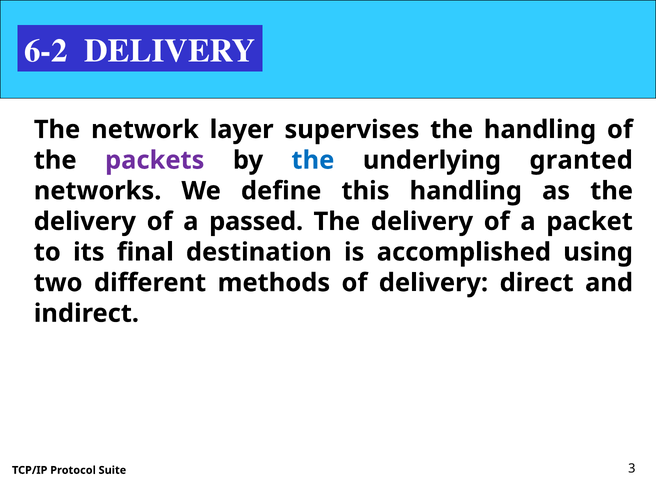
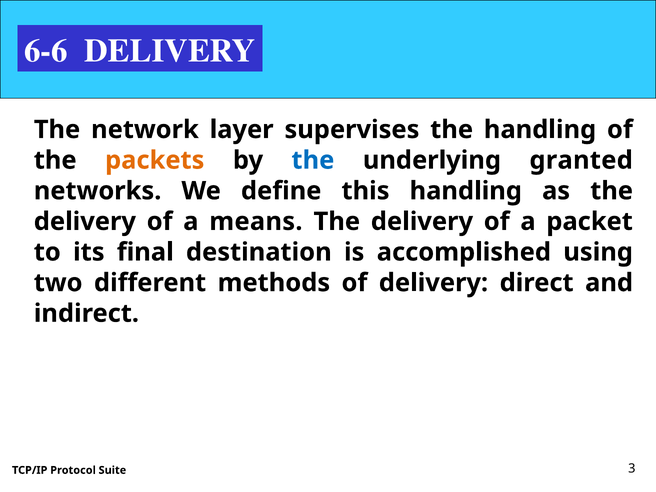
6-2: 6-2 -> 6-6 (46, 51)
packets colour: purple -> orange (155, 160)
passed: passed -> means (256, 222)
